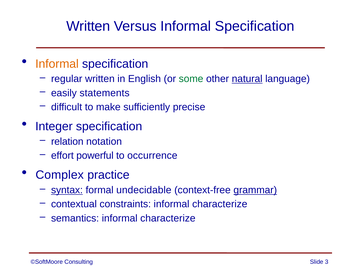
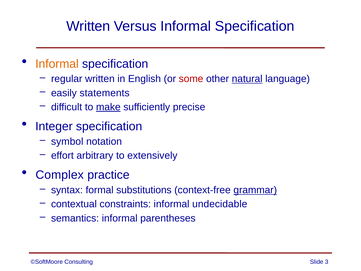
some colour: green -> red (191, 79)
make underline: none -> present (108, 107)
relation: relation -> symbol (67, 141)
powerful: powerful -> arbitrary (95, 155)
occurrence: occurrence -> extensively (152, 155)
syntax underline: present -> none (67, 190)
undecidable: undecidable -> substitutions (144, 190)
constraints informal characterize: characterize -> undecidable (220, 204)
semantics informal characterize: characterize -> parentheses (168, 218)
